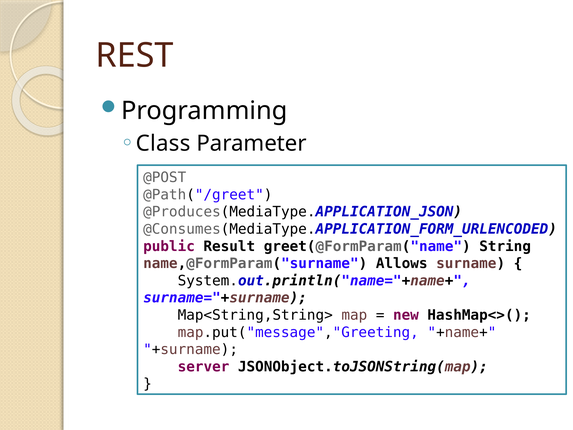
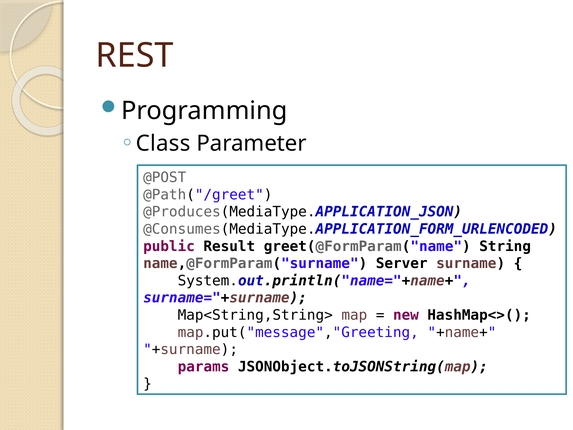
Allows: Allows -> Server (402, 263)
server: server -> params (204, 366)
